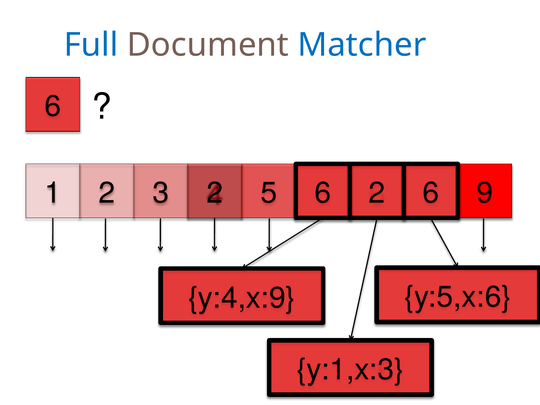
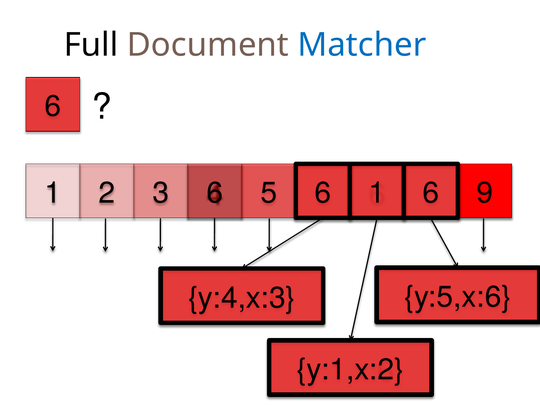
Full colour: blue -> black (91, 45)
3 2: 2 -> 6 (215, 193)
6 2: 2 -> 1 (377, 193)
y:4,x:9: y:4,x:9 -> y:4,x:3 (242, 298)
y:1,x:3: y:1,x:3 -> y:1,x:2 (350, 370)
